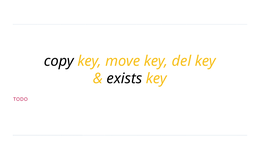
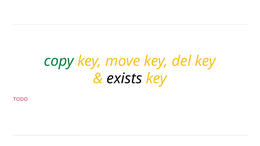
copy colour: black -> green (59, 61)
